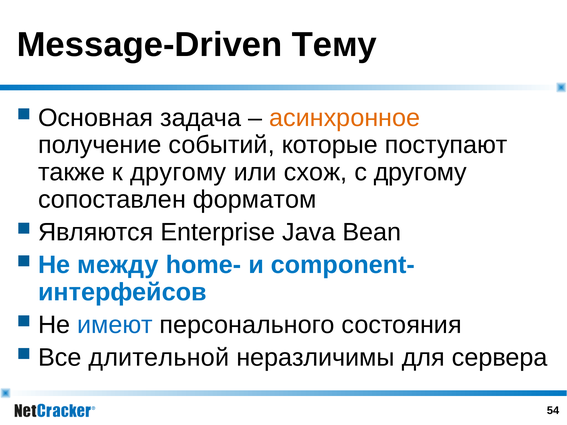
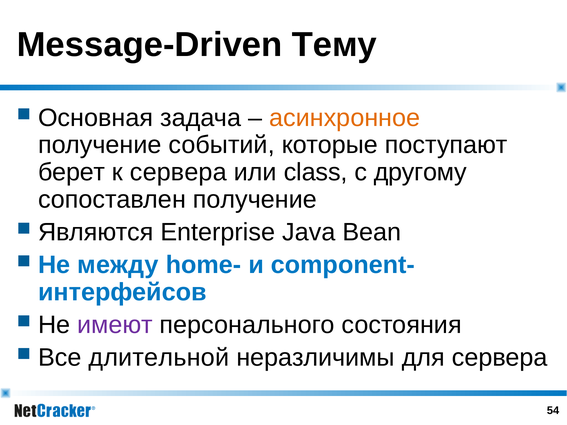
также: также -> берет (72, 172)
к другому: другому -> сервера (178, 172)
схож: схож -> class (316, 172)
сопоставлен форматом: форматом -> получение (255, 199)
имеют colour: blue -> purple (115, 325)
